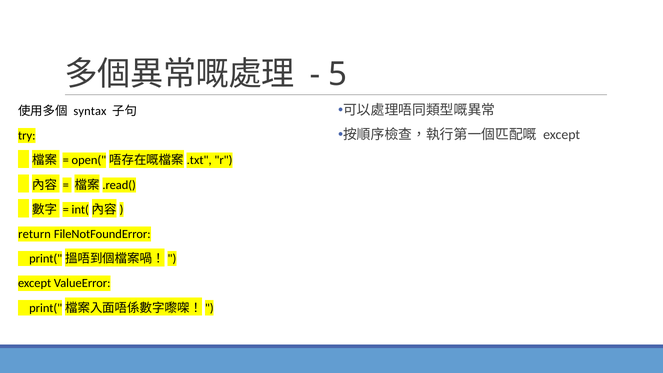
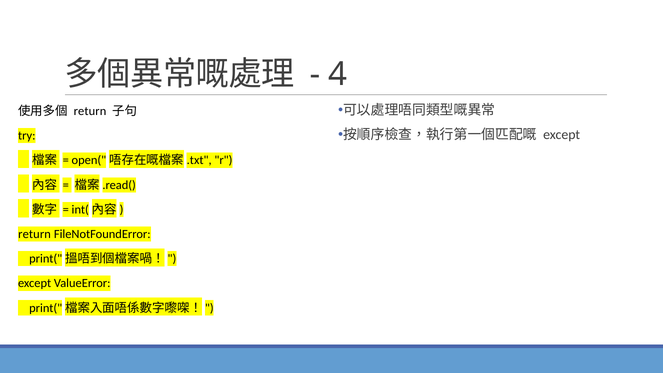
5: 5 -> 4 (338, 74)
syntax: syntax -> return (90, 111)
